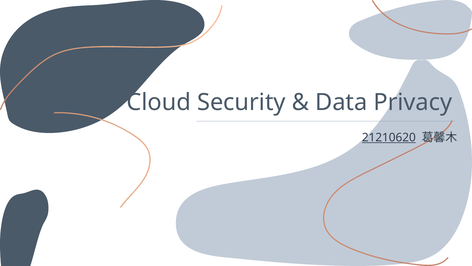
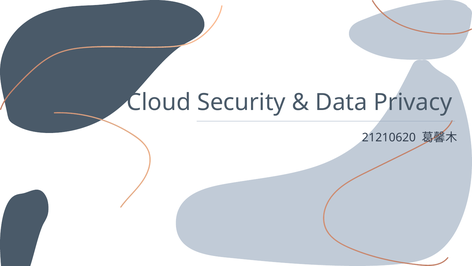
21210620 underline: present -> none (389, 137)
